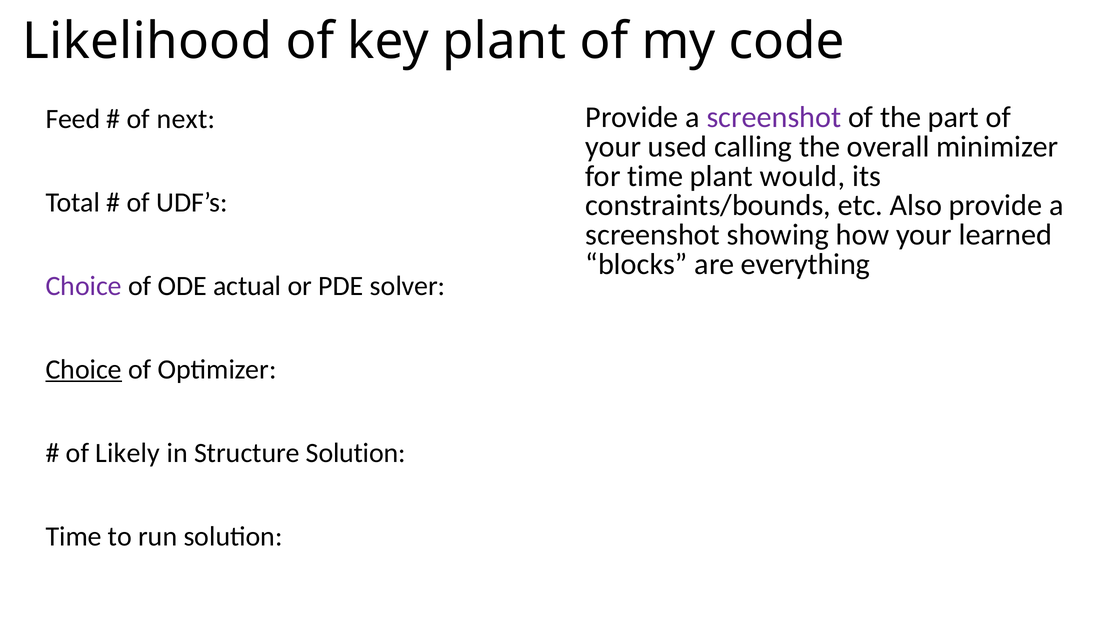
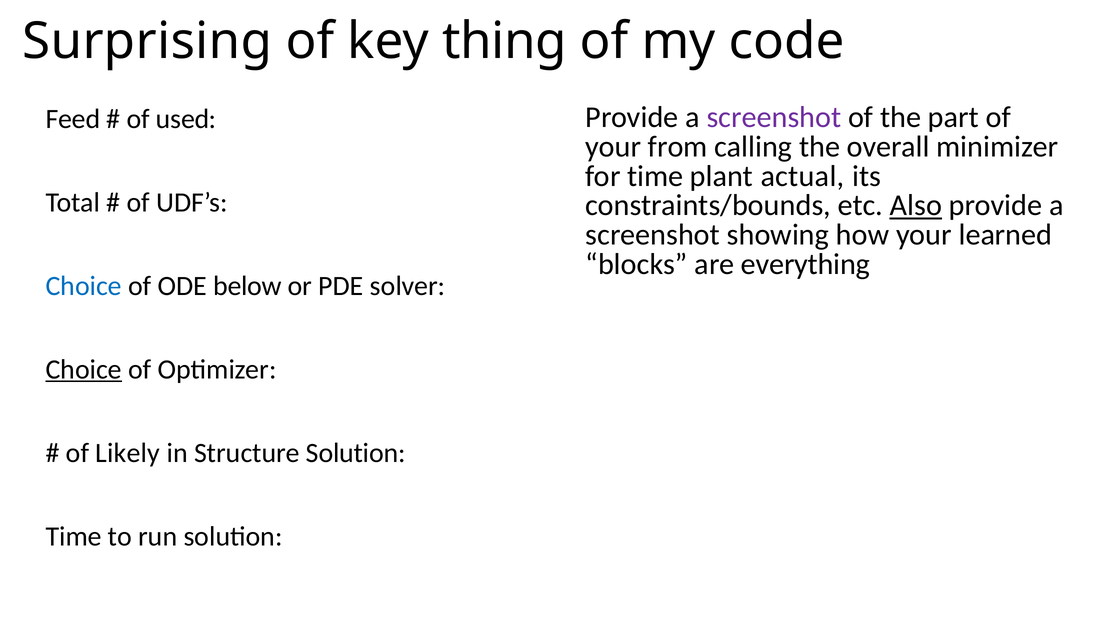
Likelihood: Likelihood -> Surprising (147, 42)
key plant: plant -> thing (504, 42)
next: next -> used (186, 119)
used: used -> from (678, 147)
would: would -> actual (803, 176)
Also underline: none -> present (916, 206)
Choice colour: purple -> blue (84, 286)
actual: actual -> below (247, 286)
